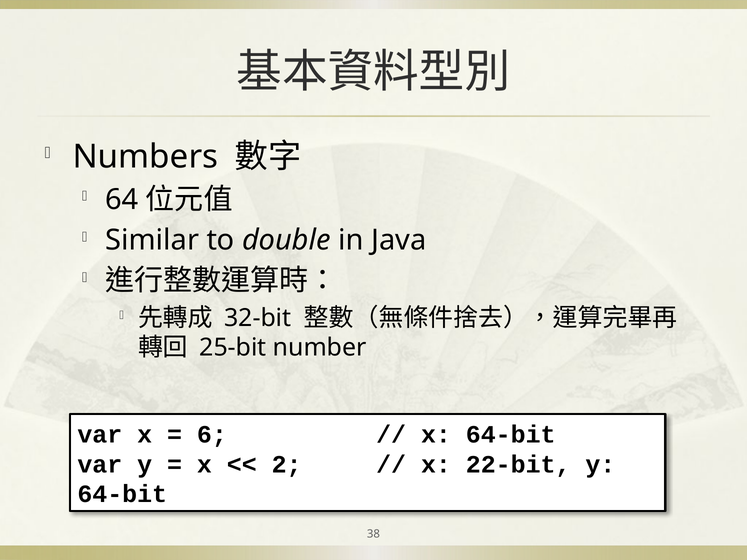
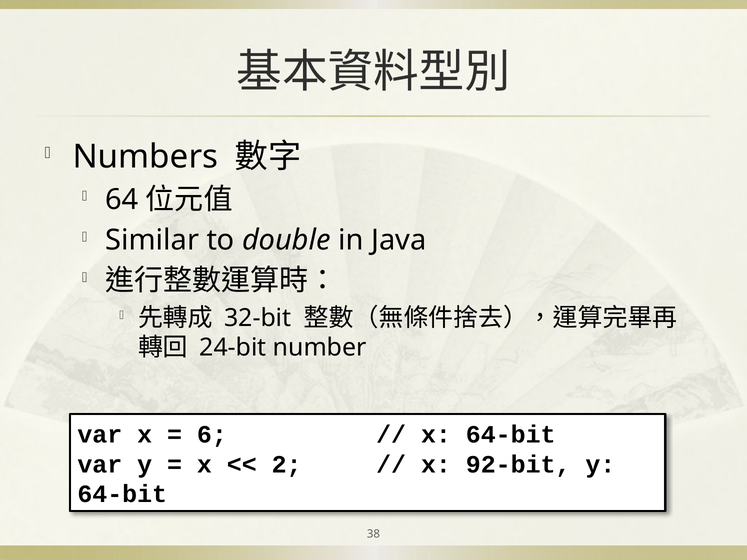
25-bit: 25-bit -> 24-bit (233, 348)
22-bit: 22-bit -> 92-bit (518, 465)
